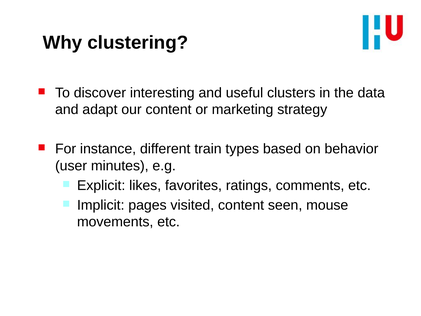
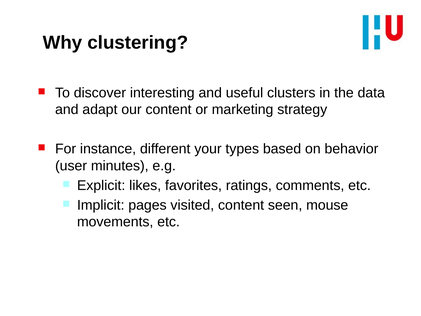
train: train -> your (208, 149)
